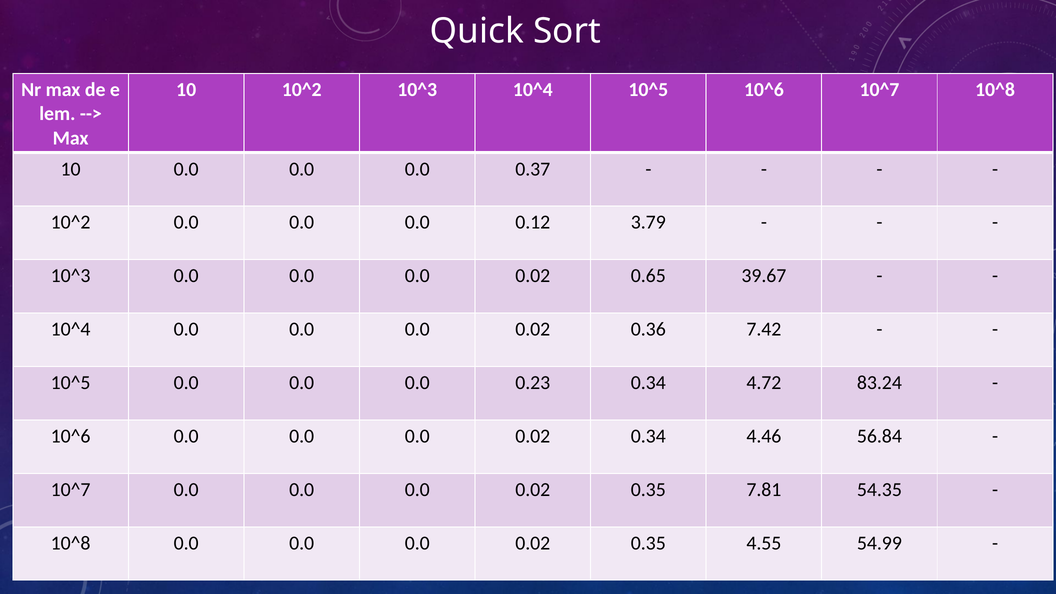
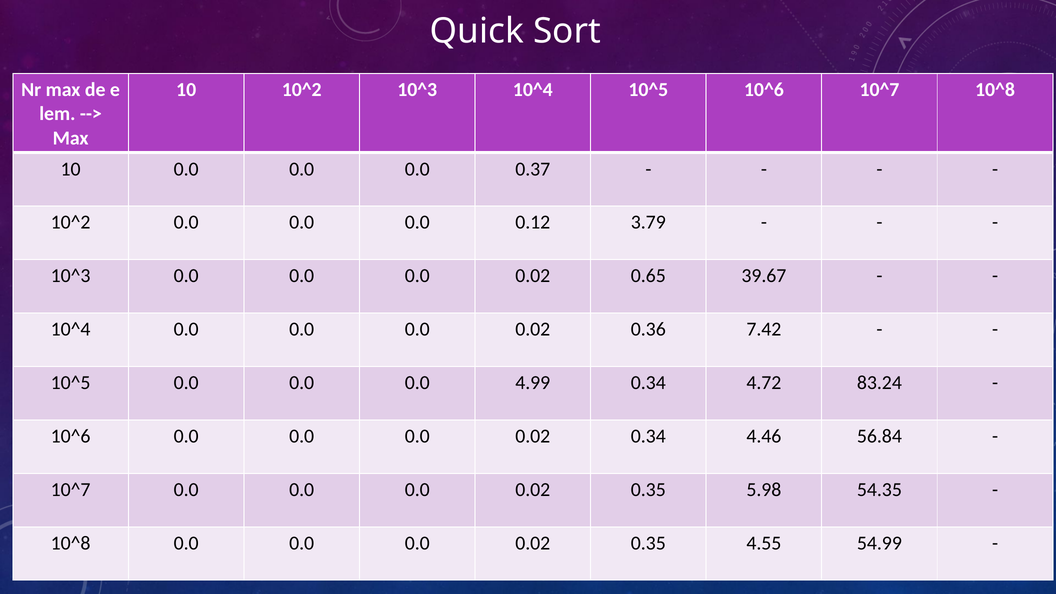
0.23: 0.23 -> 4.99 (533, 383)
7.81: 7.81 -> 5.98 (764, 490)
